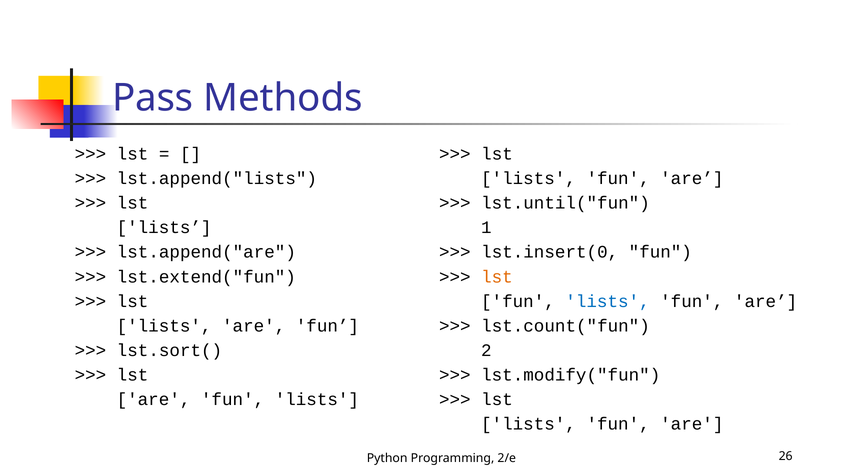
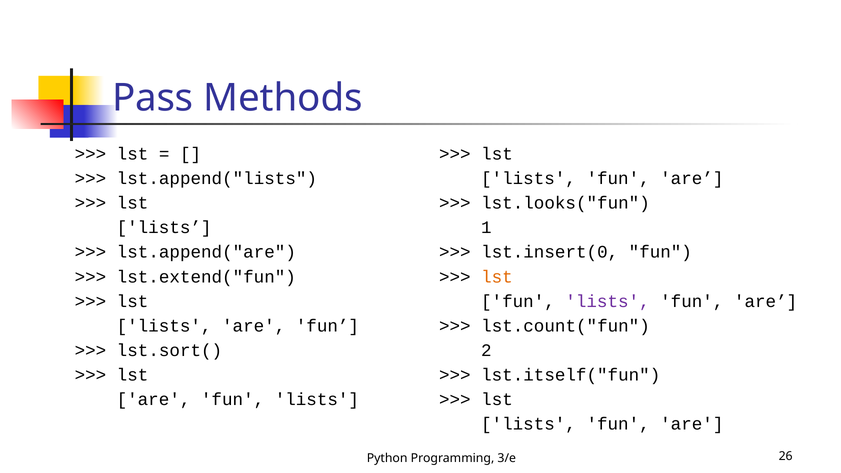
lst.until("fun: lst.until("fun -> lst.looks("fun (565, 203)
lists colour: blue -> purple (608, 301)
lst.modify("fun: lst.modify("fun -> lst.itself("fun (571, 375)
2/e: 2/e -> 3/e (507, 458)
